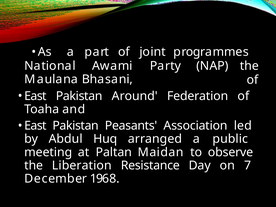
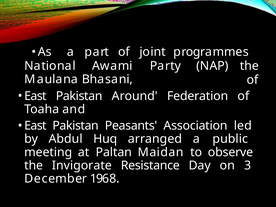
Liberation: Liberation -> Invigorate (82, 165)
7: 7 -> 3 (248, 165)
